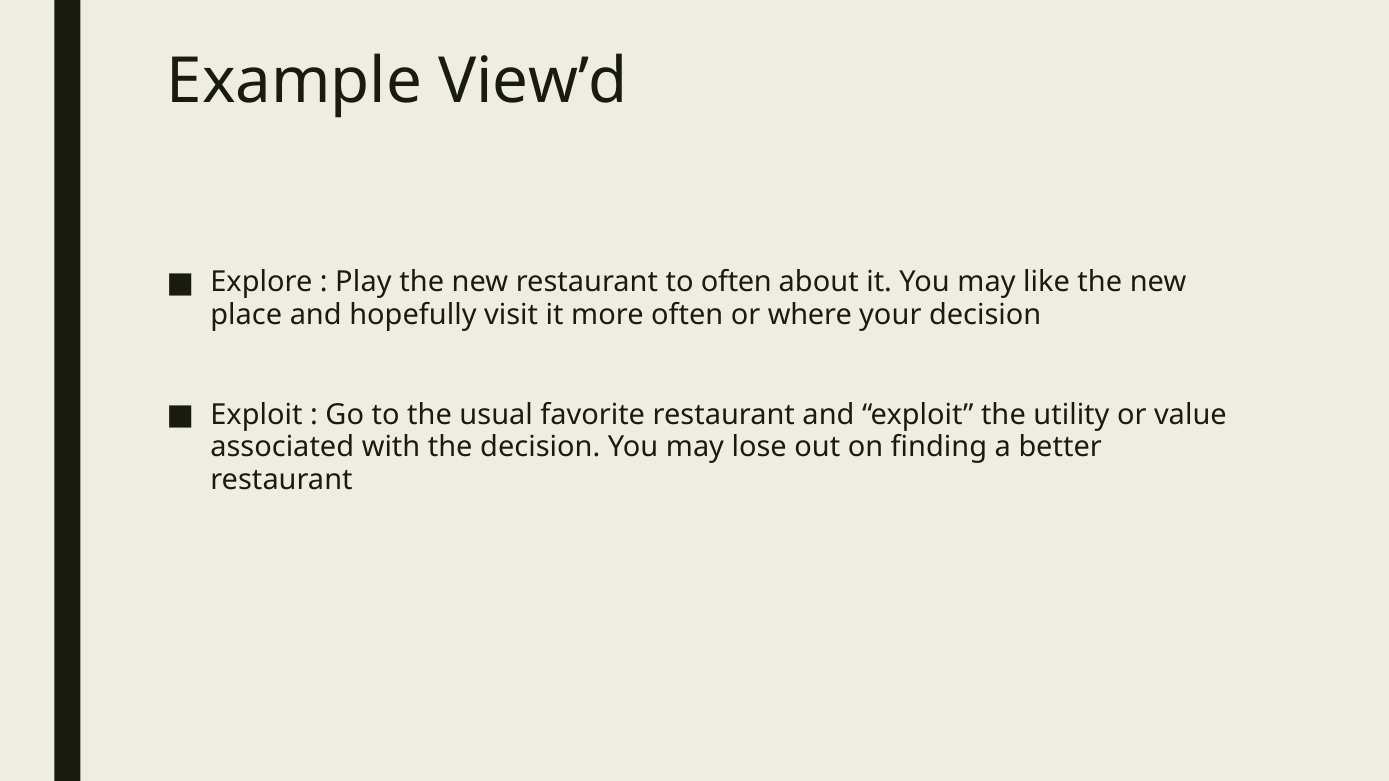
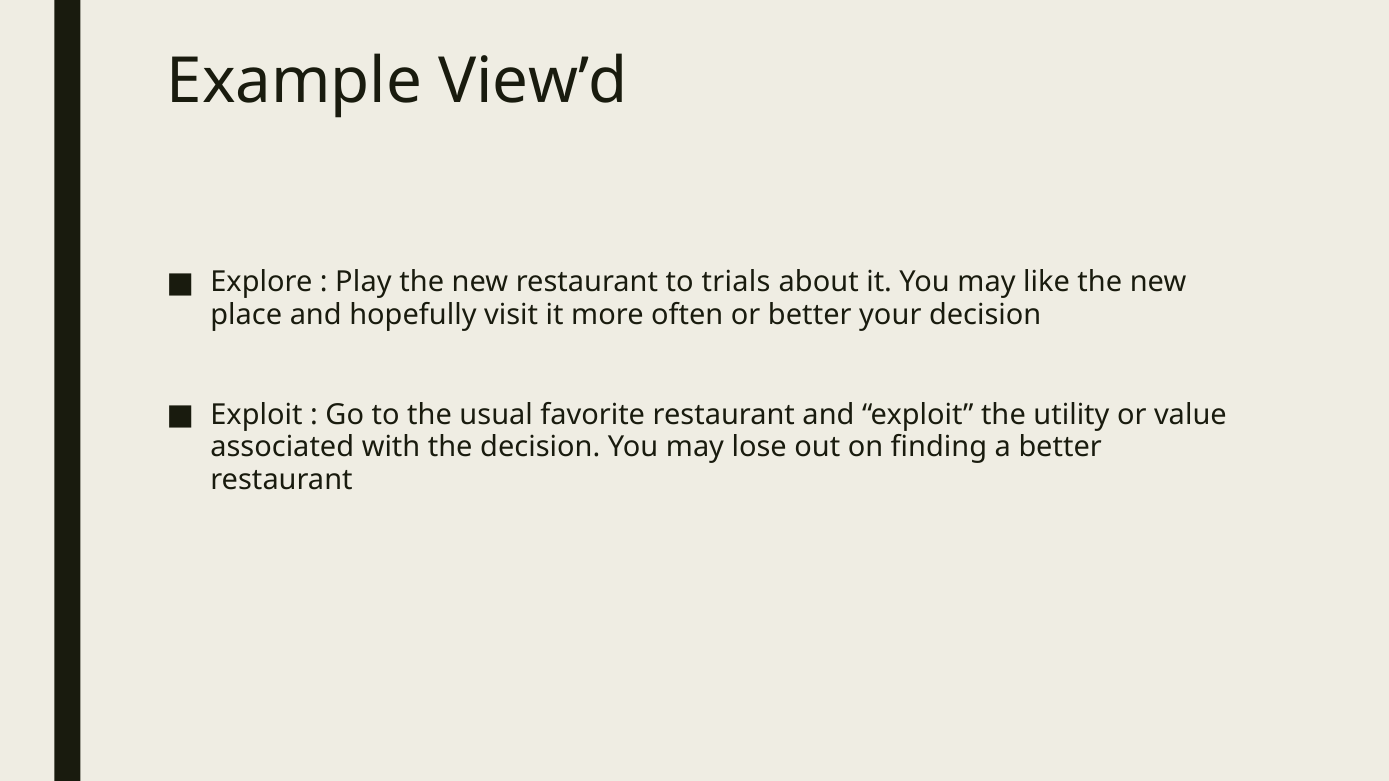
to often: often -> trials (736, 282)
or where: where -> better (810, 315)
